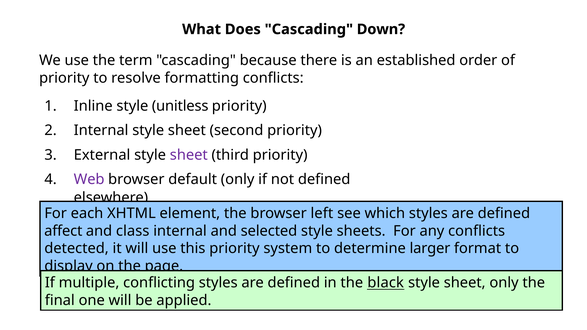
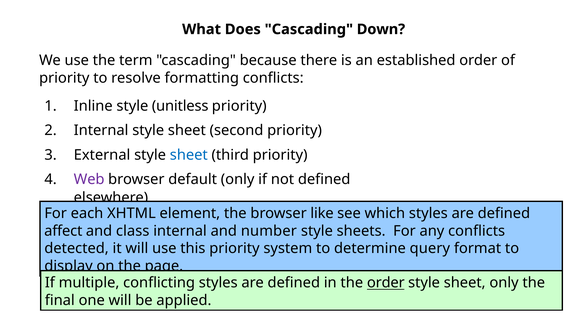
sheet colour: purple -> blue (189, 155)
left: left -> like (322, 213)
selected: selected -> number (269, 231)
larger: larger -> query (430, 249)
the black: black -> order (386, 283)
